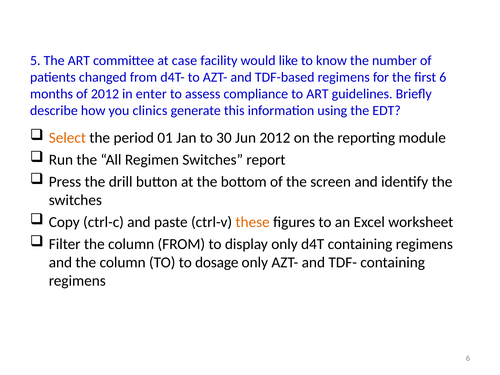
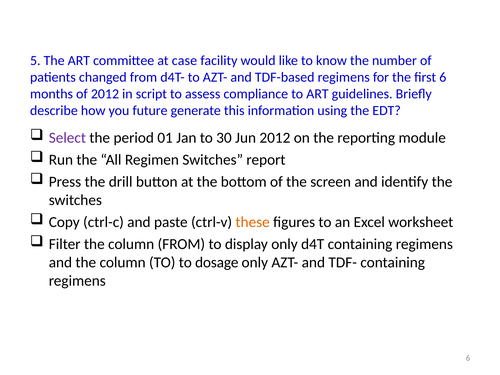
enter: enter -> script (151, 94)
clinics: clinics -> future (150, 111)
Select colour: orange -> purple (67, 138)
